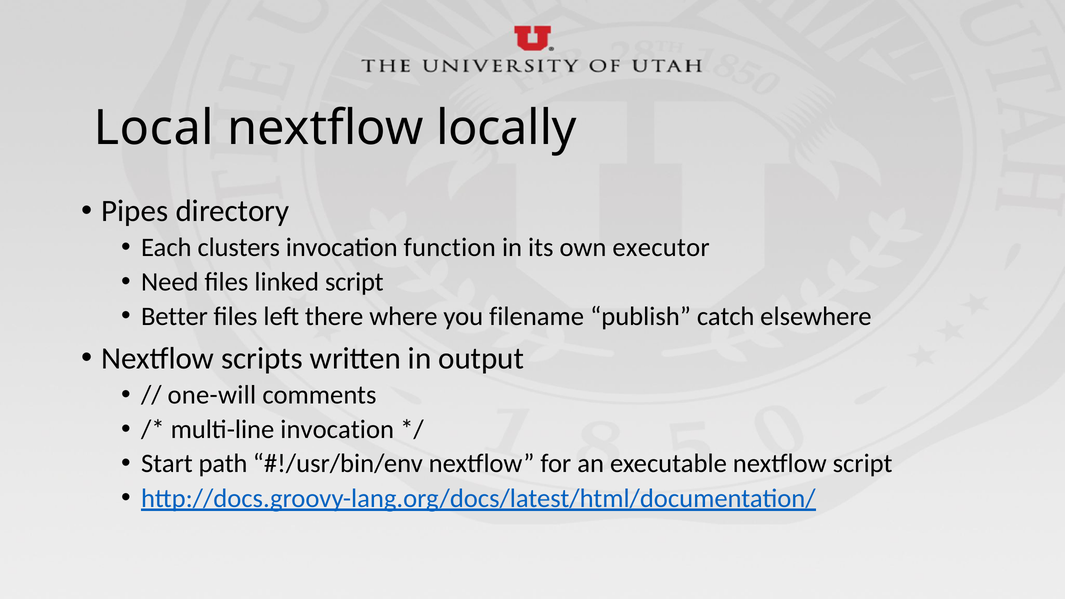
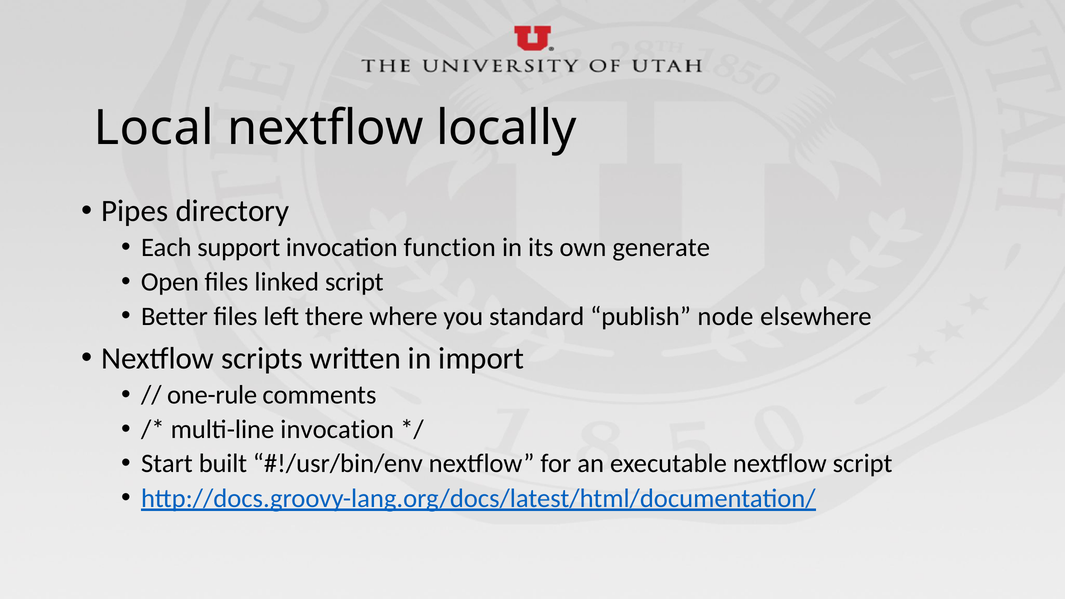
clusters: clusters -> support (239, 248)
executor: executor -> generate (661, 248)
Need: Need -> Open (170, 282)
filename: filename -> standard (537, 316)
catch: catch -> node (725, 316)
output: output -> import (481, 358)
one-will: one-will -> one-rule (212, 395)
path: path -> built (223, 464)
